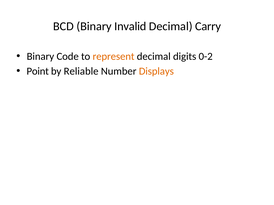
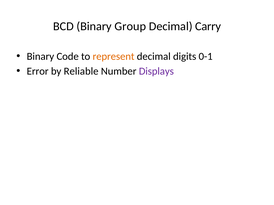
Invalid: Invalid -> Group (130, 26)
0-2: 0-2 -> 0-1 (206, 56)
Point: Point -> Error (38, 71)
Displays colour: orange -> purple (156, 71)
